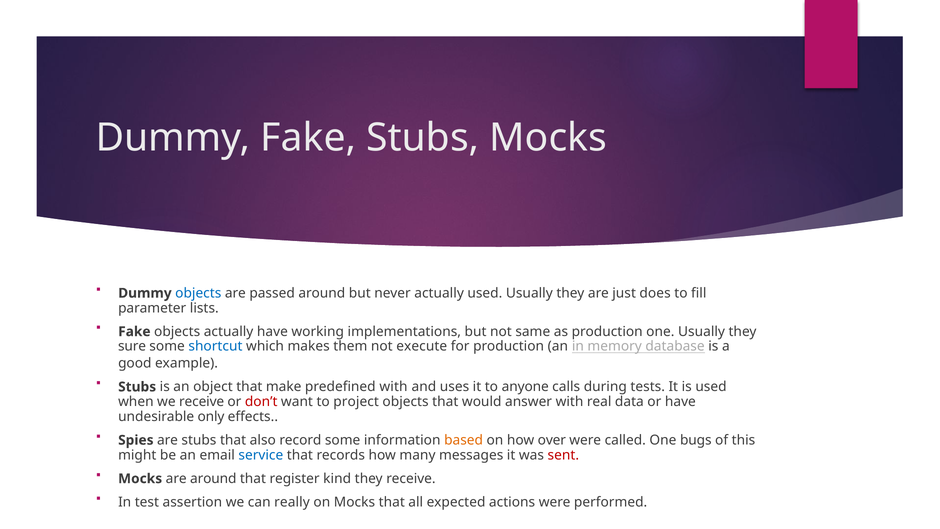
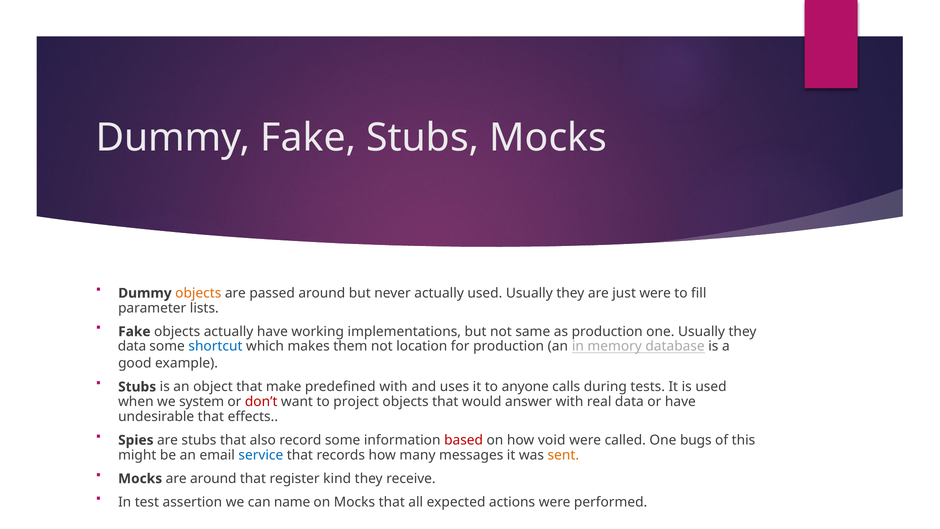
objects colour: blue -> orange (198, 293)
just does: does -> were (655, 293)
sure: sure -> data (132, 346)
execute: execute -> location (422, 346)
we receive: receive -> system (202, 402)
undesirable only: only -> that (211, 416)
based colour: orange -> red (464, 440)
over: over -> void (552, 440)
sent colour: red -> orange (563, 455)
really: really -> name (292, 502)
